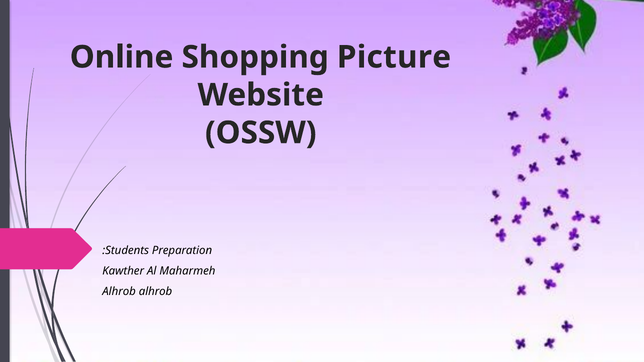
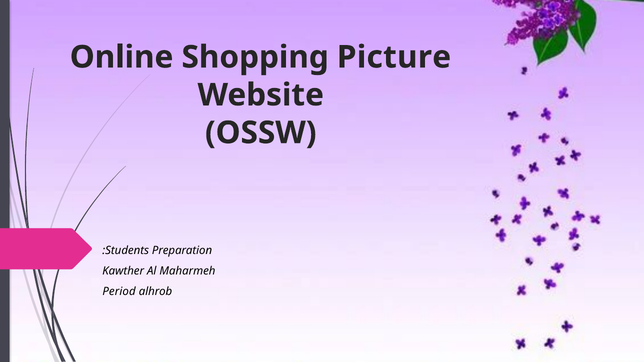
Alhrob: Alhrob -> Period (119, 292)
